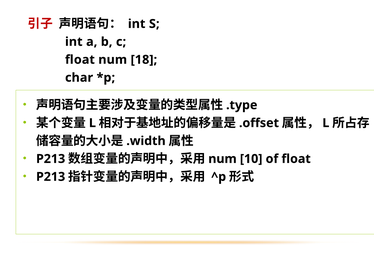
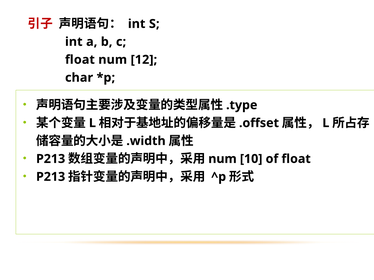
18: 18 -> 12 (144, 60)
